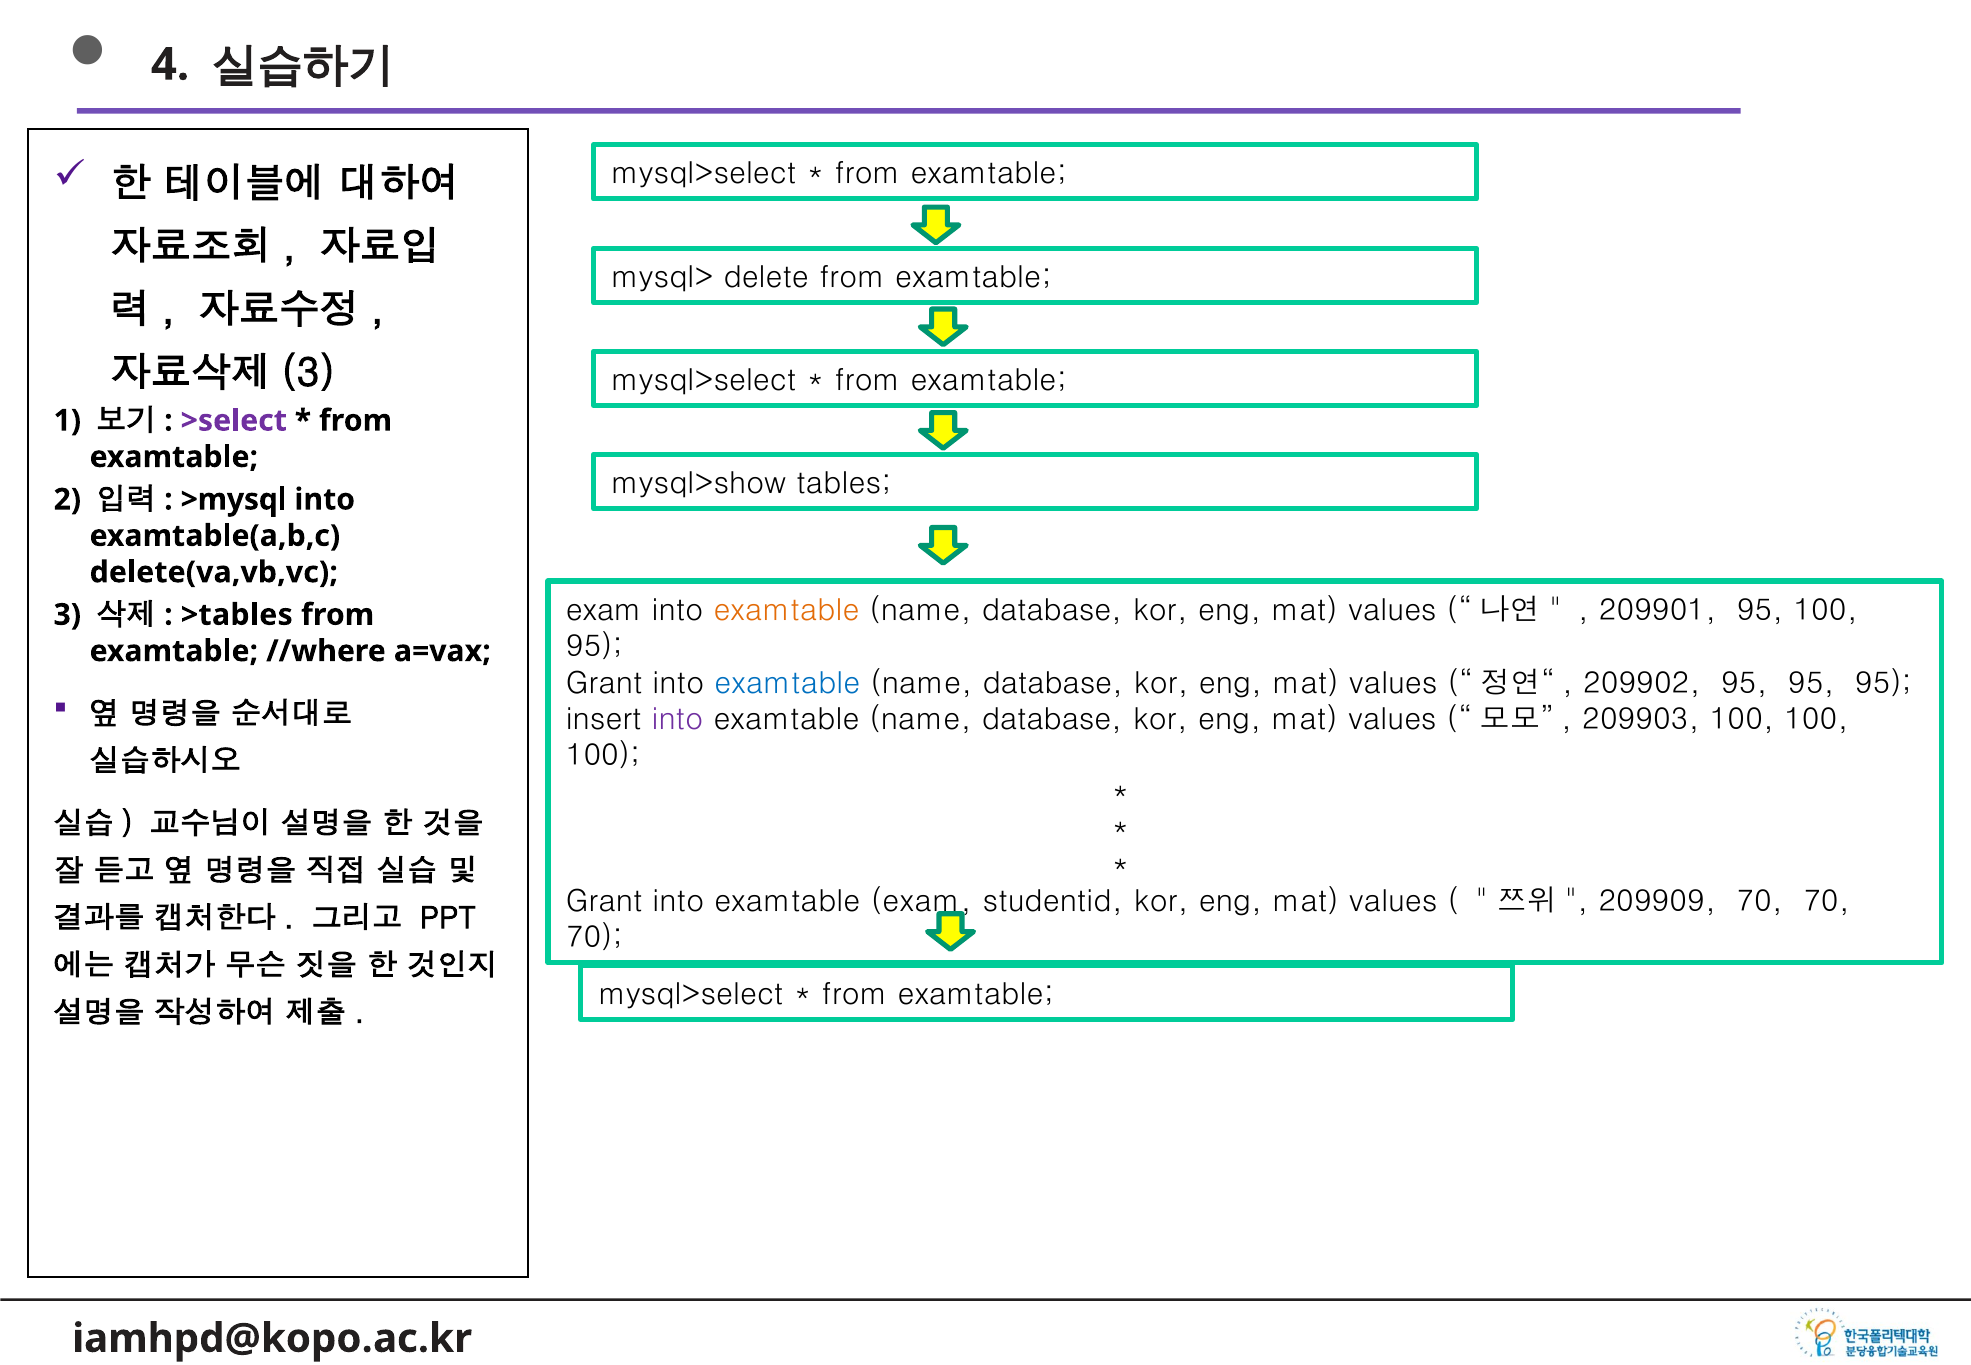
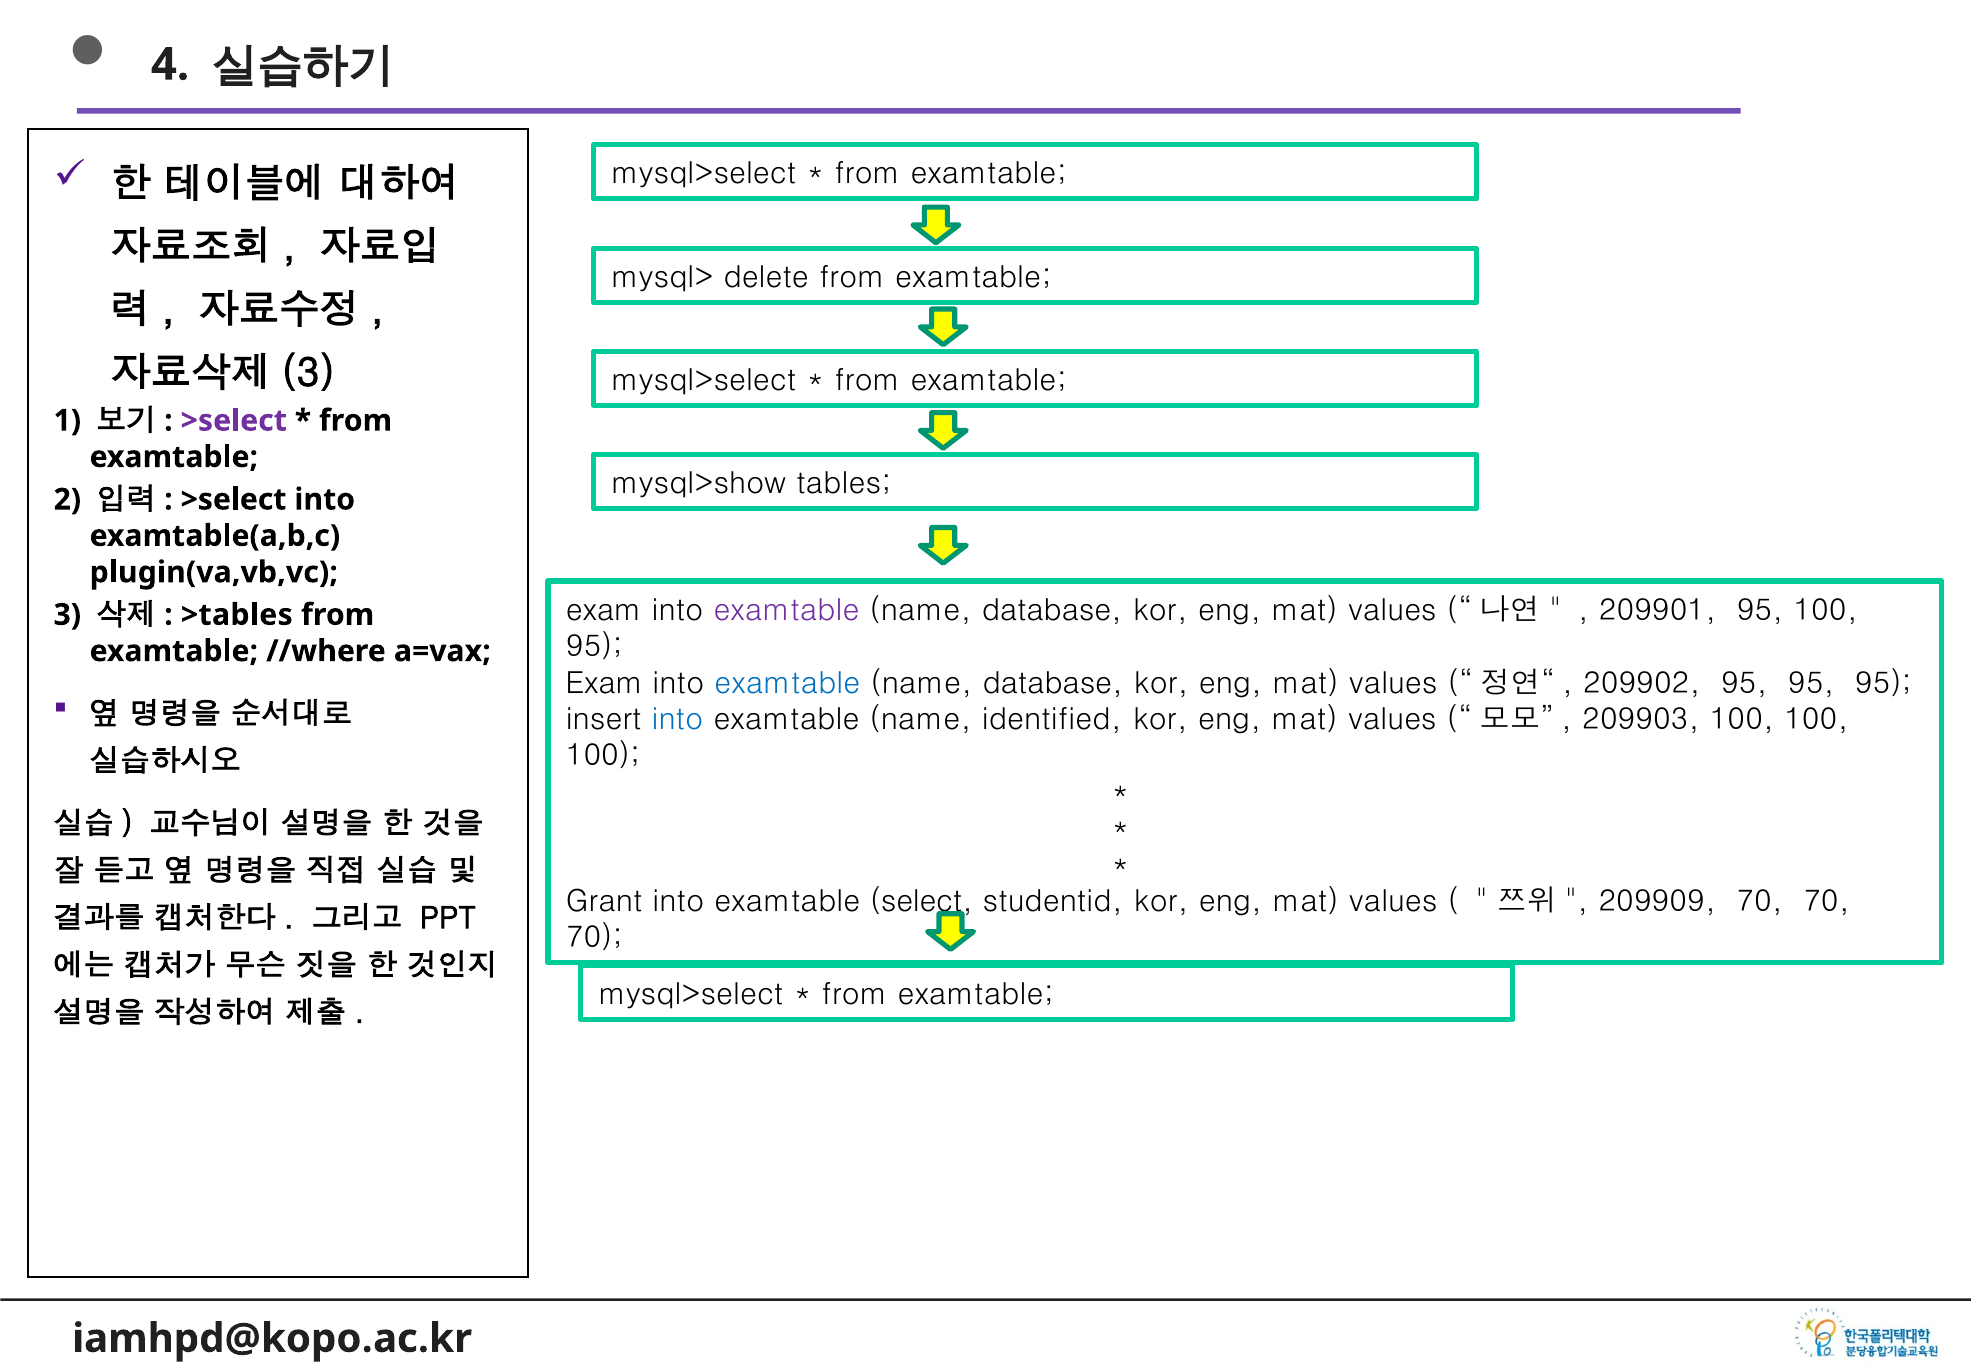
>mysql: >mysql -> >select (234, 499)
delete(va,vb,vc: delete(va,vb,vc -> plugin(va,vb,vc (214, 572)
examtable colour: orange -> purple (787, 610)
Grant: Grant -> Exam (604, 683)
into colour: purple -> blue (677, 719)
database: database -> identified (1052, 719)
examtable exam: exam -> select (922, 901)
